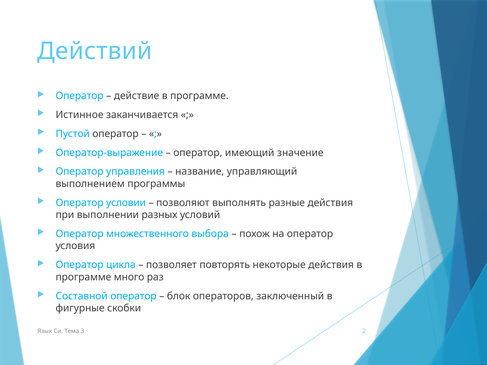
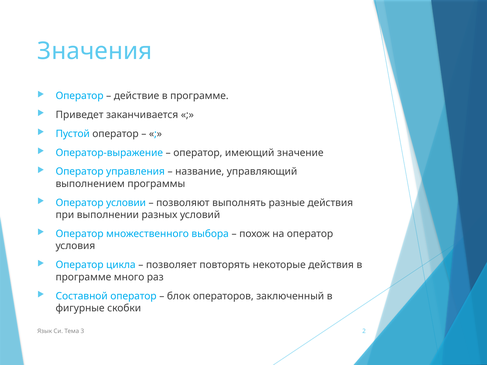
Действий: Действий -> Значения (95, 51)
Истинное: Истинное -> Приведет (80, 115)
